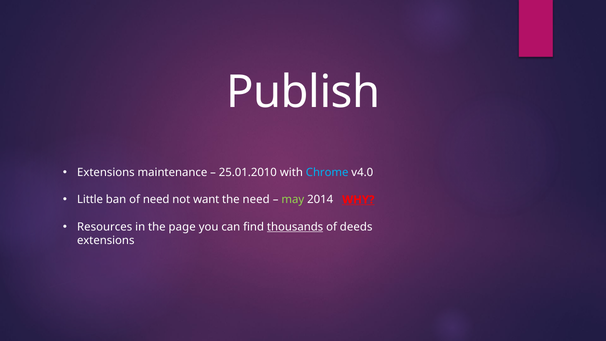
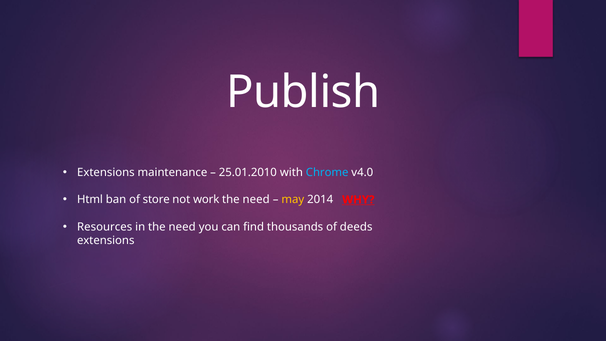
Little: Little -> Html (90, 200)
of need: need -> store (156, 200)
want: want -> work (206, 200)
may colour: light green -> yellow (293, 200)
in the page: page -> need (182, 227)
thousands underline: present -> none (295, 227)
